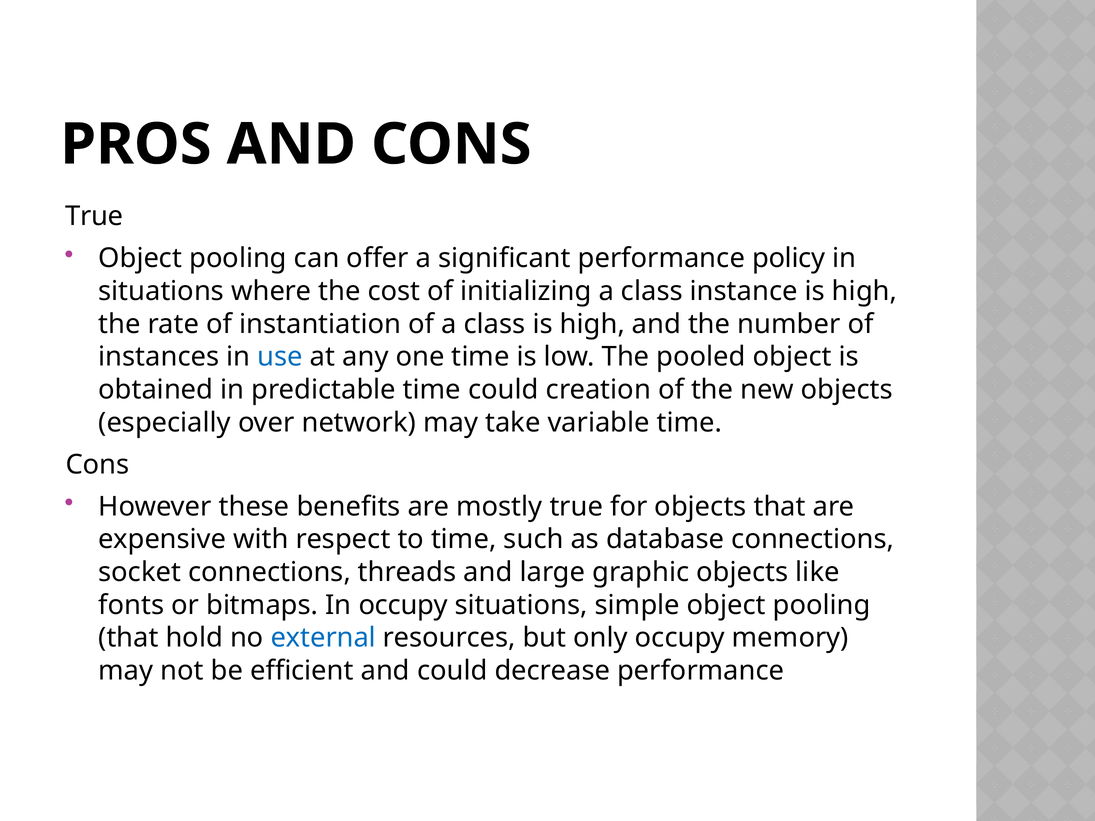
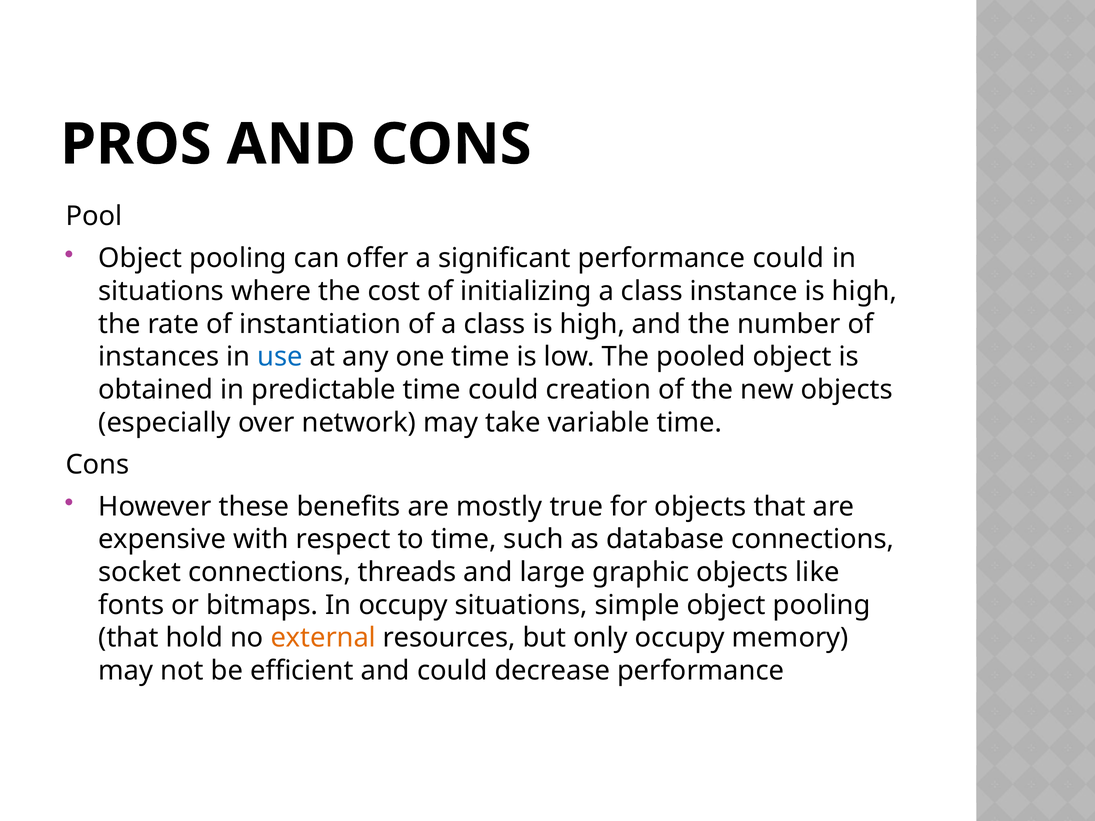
True: True -> Pool (94, 216)
performance policy: policy -> could (788, 258)
external colour: blue -> orange (323, 638)
